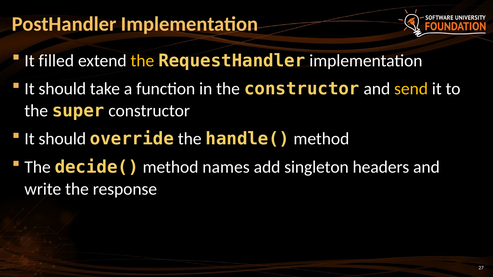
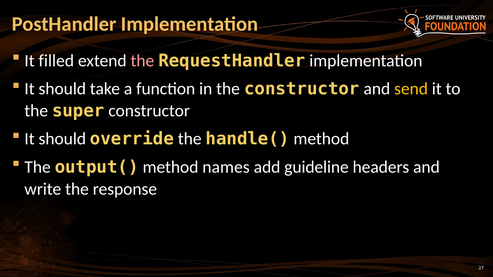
the colour: yellow -> pink (142, 61)
decide(: decide( -> output( (97, 167)
singleton: singleton -> guideline (317, 167)
